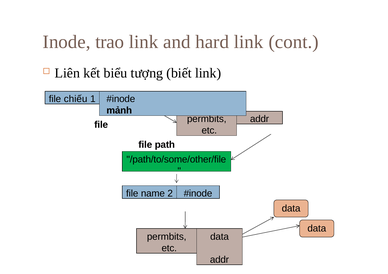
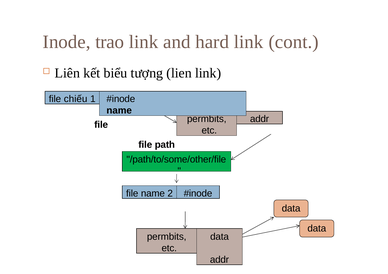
biết: biết -> lien (179, 73)
mảnh: mảnh -> name (119, 111)
